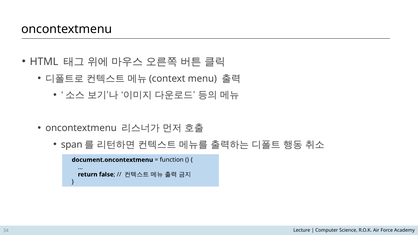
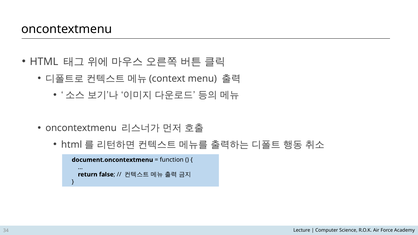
span: span -> html (72, 145)
